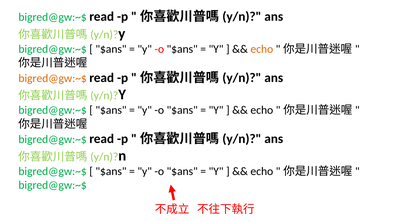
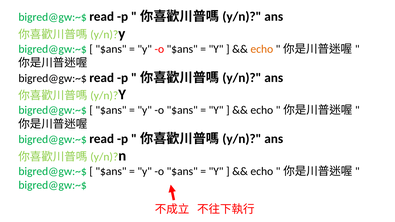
bigred@gw:~$ colour: orange -> black (53, 78)
